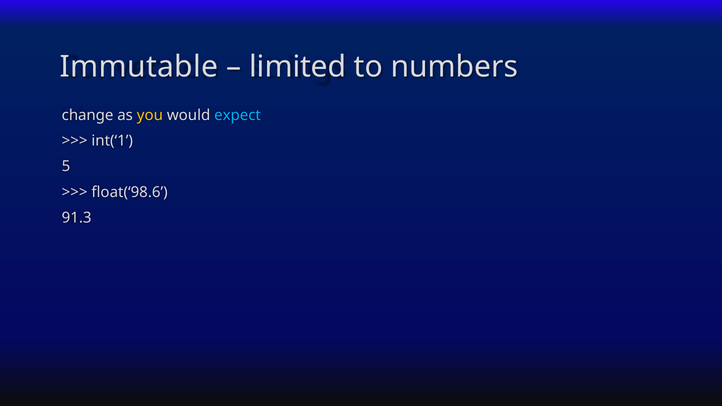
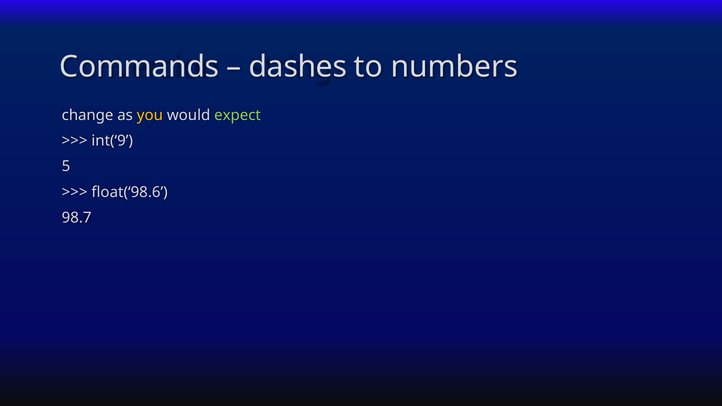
Immutable: Immutable -> Commands (139, 67)
limited: limited -> dashes (298, 67)
expect colour: light blue -> light green (238, 115)
int(‘1: int(‘1 -> int(‘9 (112, 141)
91.3: 91.3 -> 98.7 (77, 218)
